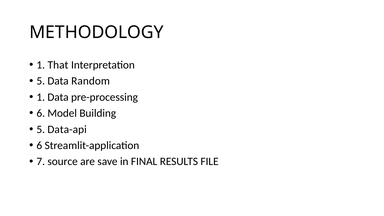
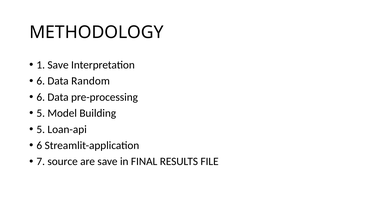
1 That: That -> Save (58, 65)
5: 5 -> 6 (41, 81)
1: 1 -> 6 (41, 97)
6: 6 -> 5 (41, 113)
Data-api: Data-api -> Loan-api (67, 129)
